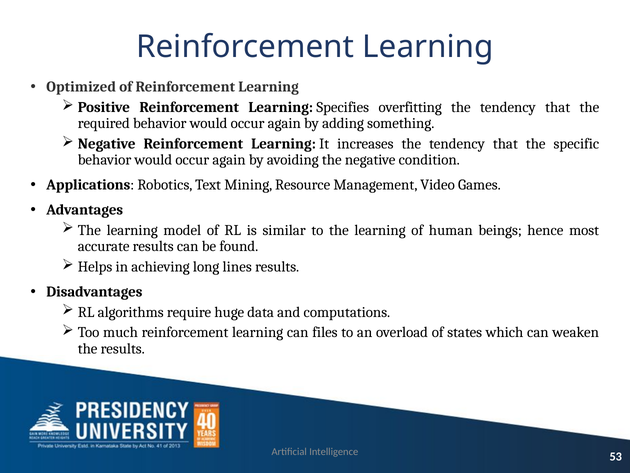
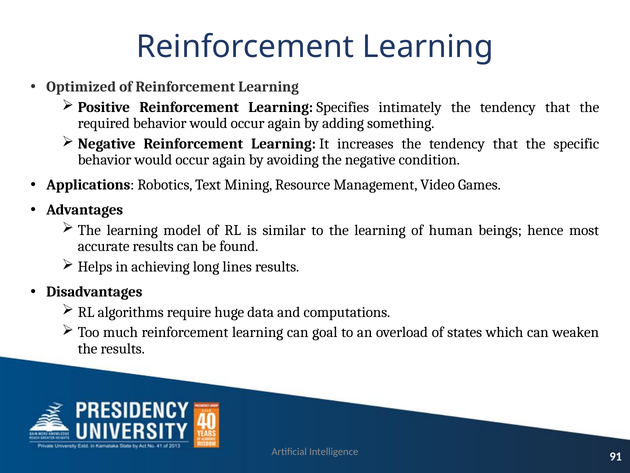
overfitting: overfitting -> intimately (410, 107)
files: files -> goal (325, 332)
53: 53 -> 91 (616, 456)
